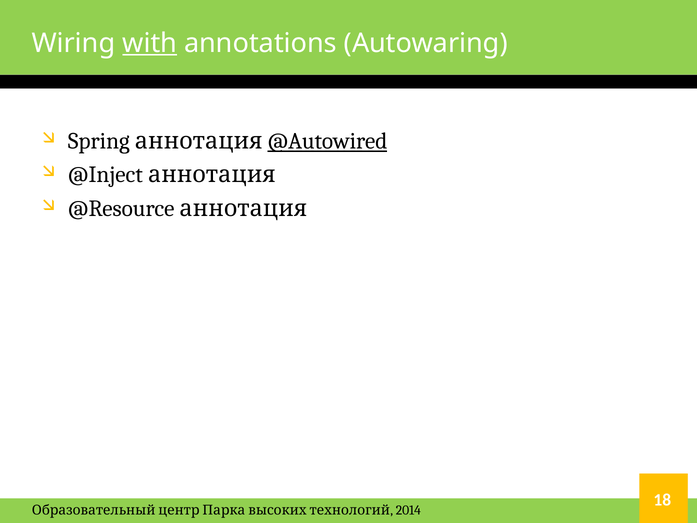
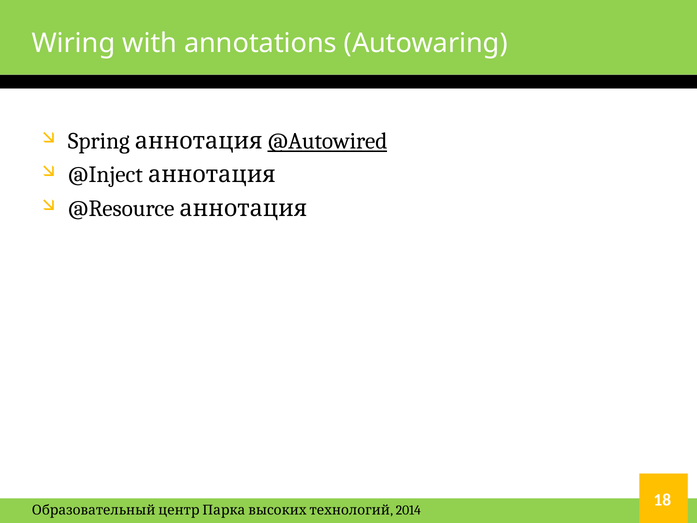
with underline: present -> none (150, 43)
